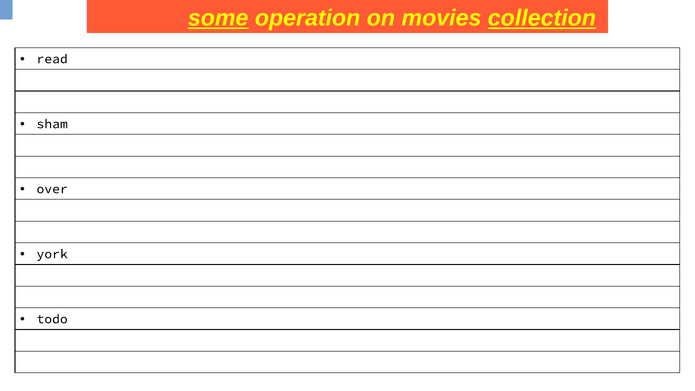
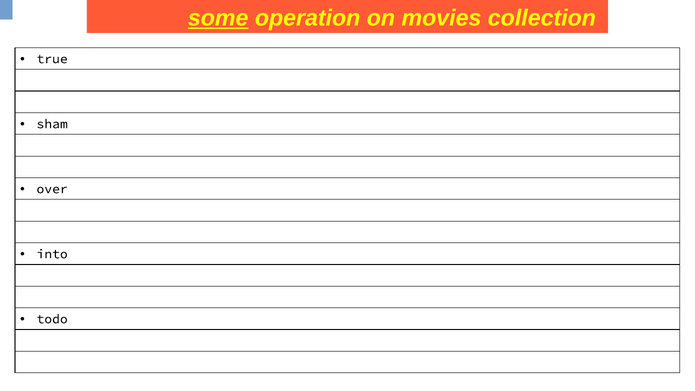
collection underline: present -> none (542, 18)
read: read -> true (52, 59)
york: york -> into (52, 254)
